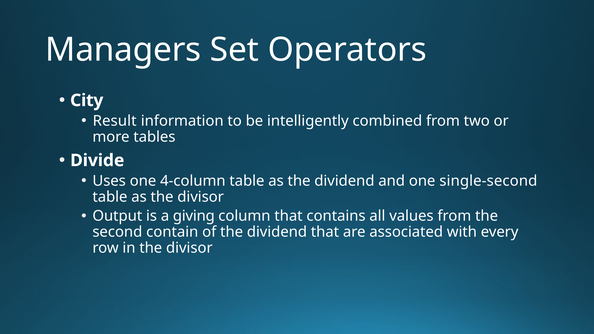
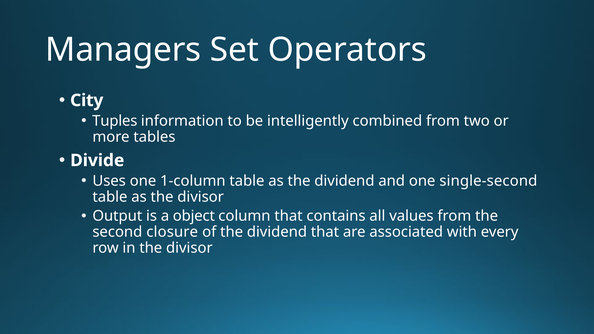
Result: Result -> Tuples (115, 121)
4-column: 4-column -> 1-column (193, 181)
giving: giving -> object (194, 216)
contain: contain -> closure (172, 232)
